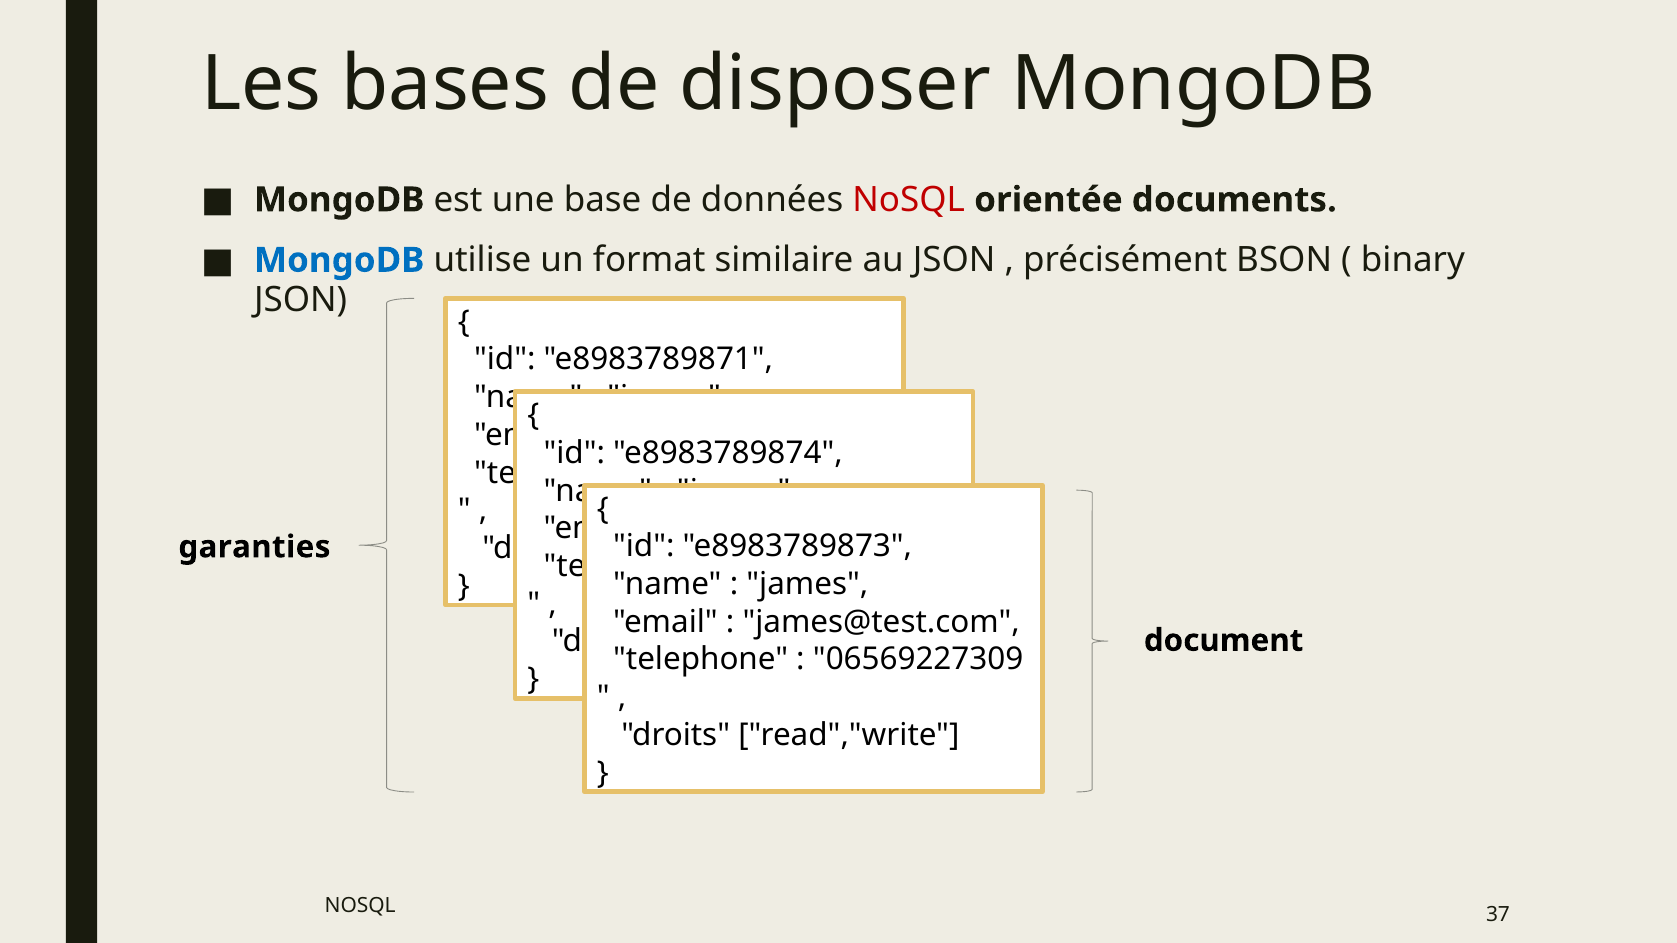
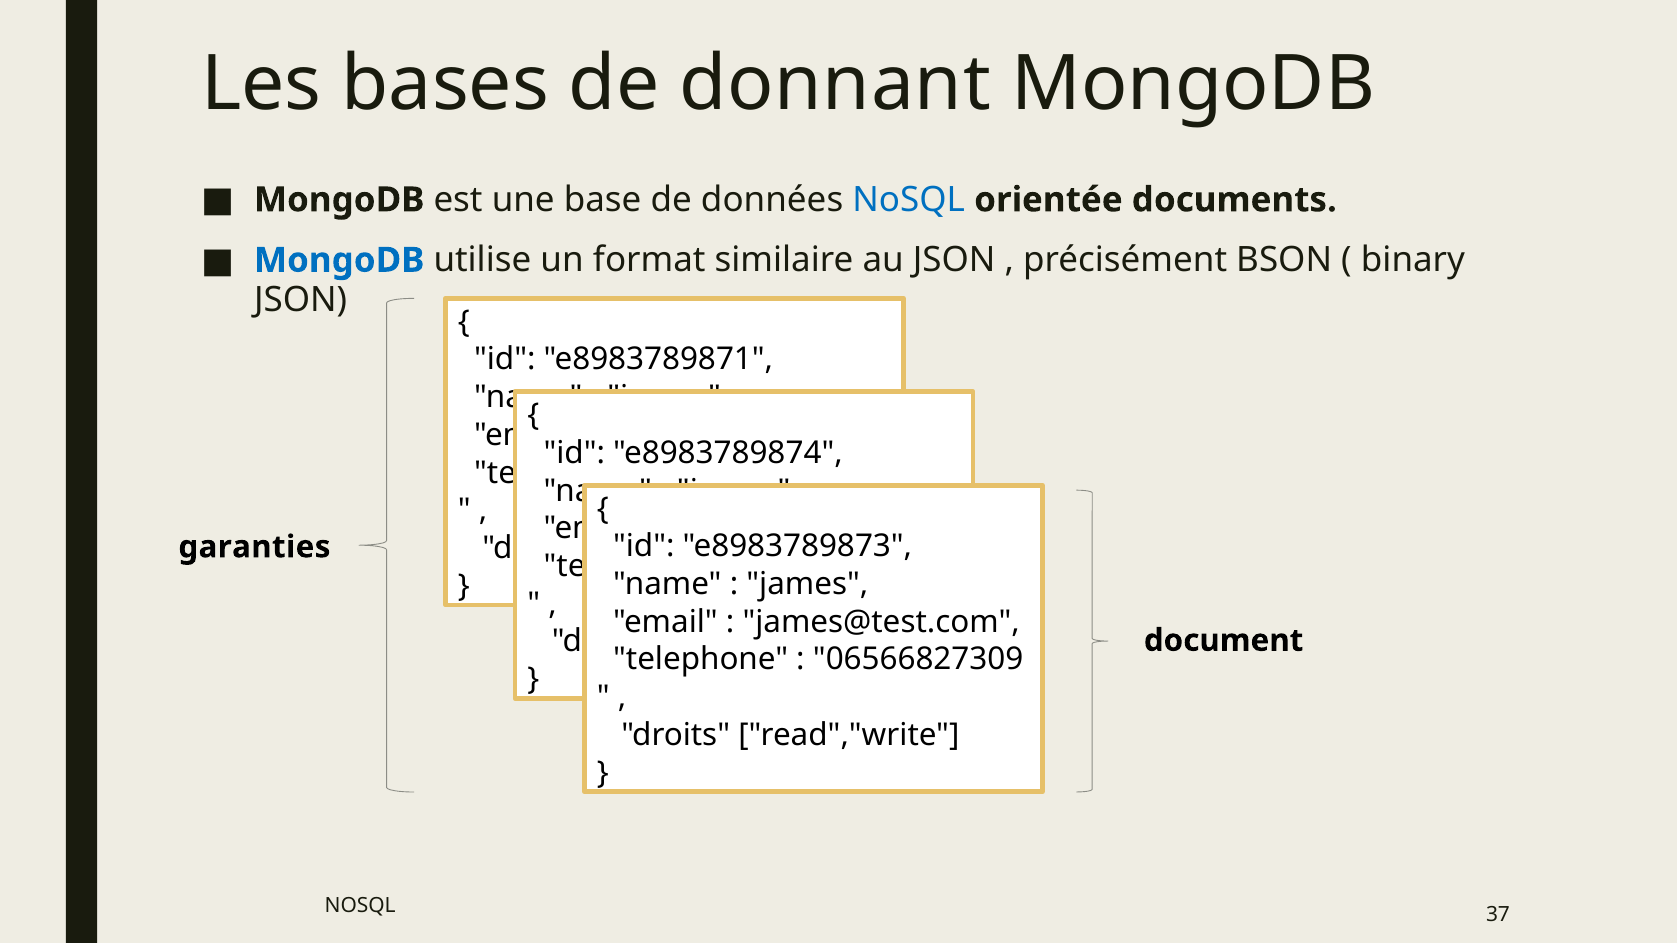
disposer: disposer -> donnant (835, 84)
NoSQL colour: red -> blue (909, 200)
06569227309: 06569227309 -> 06566827309 (918, 660)
